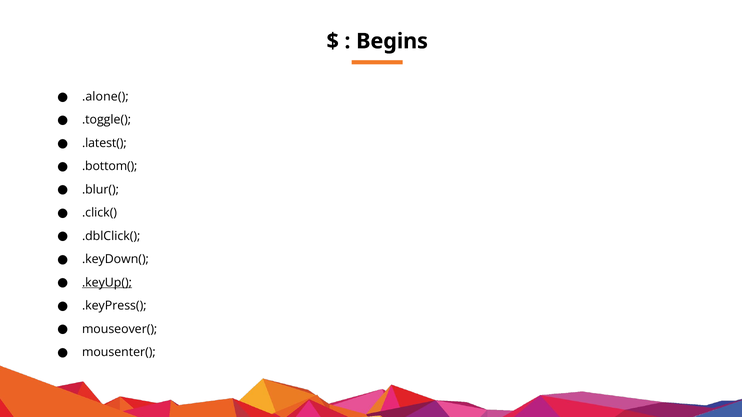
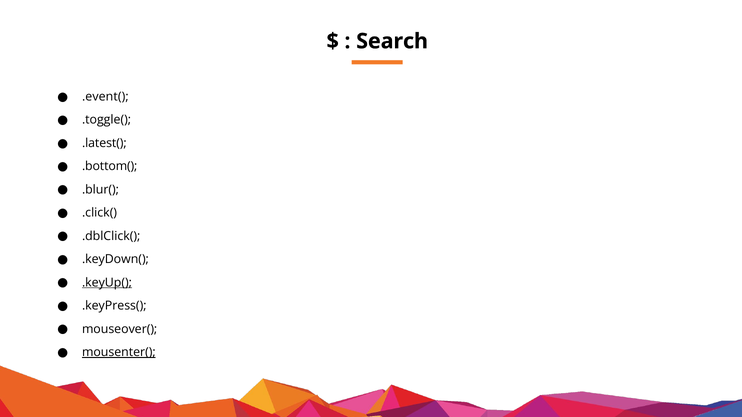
Begins: Begins -> Search (392, 41)
.alone(: .alone( -> .event( (105, 97)
mousenter( underline: none -> present (119, 353)
